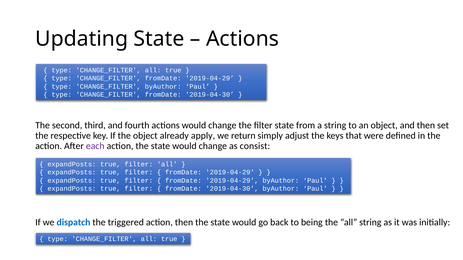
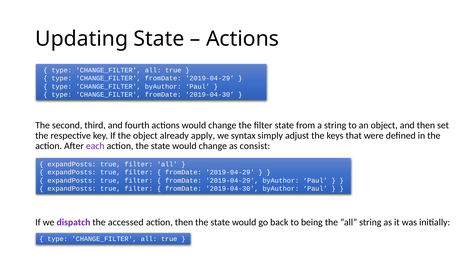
return: return -> syntax (243, 136)
dispatch colour: blue -> purple (74, 223)
triggered: triggered -> accessed (126, 223)
